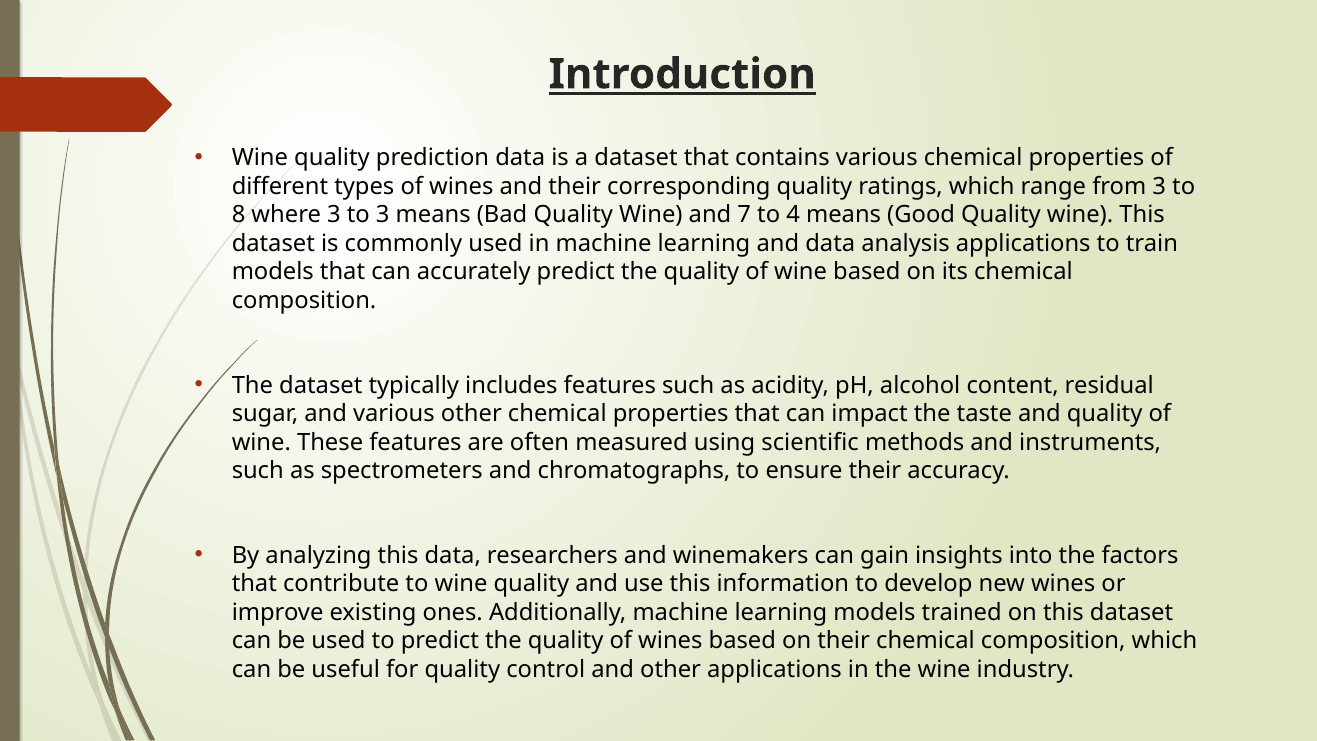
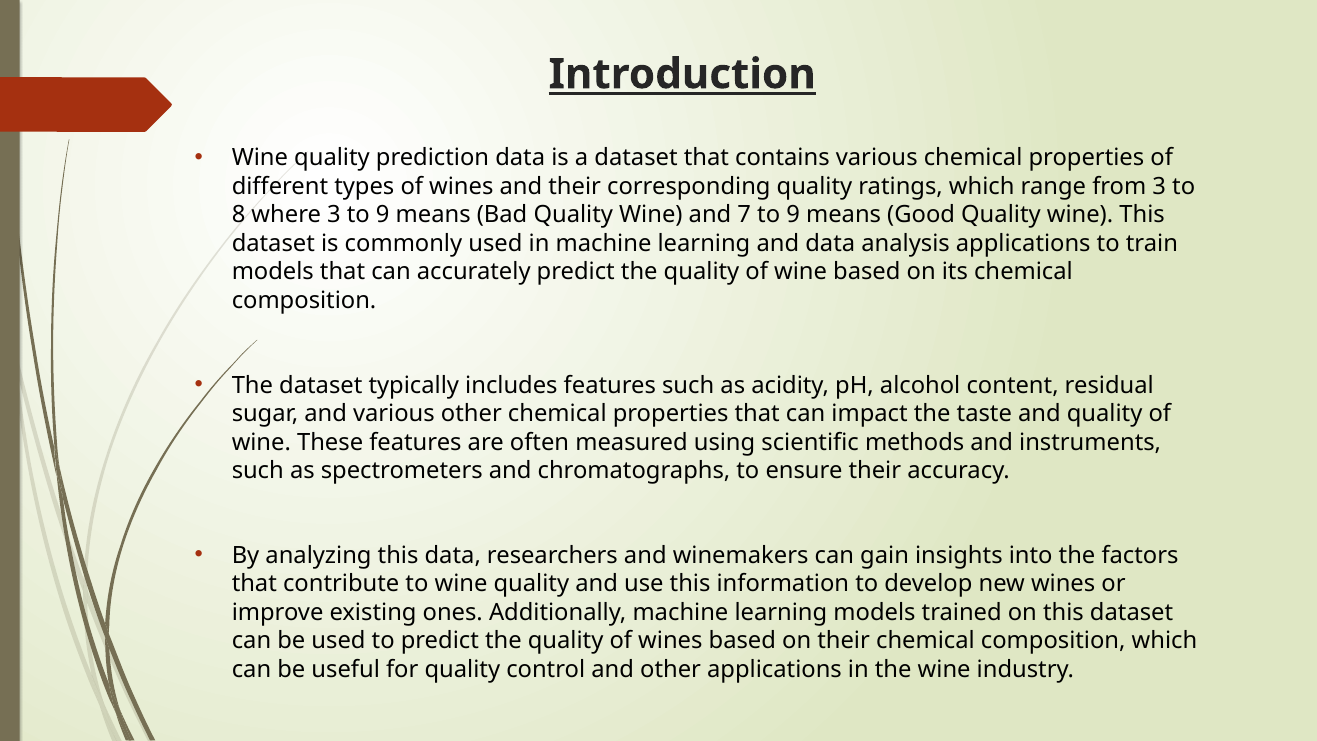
3 to 3: 3 -> 9 (383, 215)
7 to 4: 4 -> 9 (793, 215)
